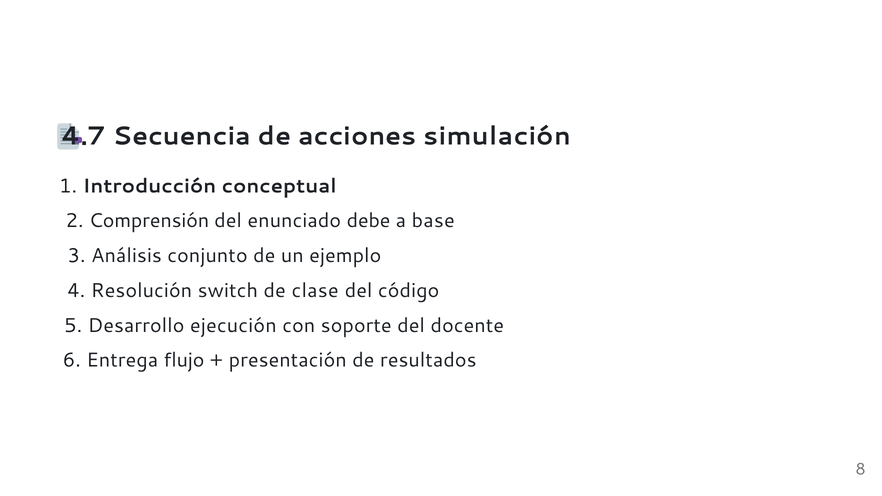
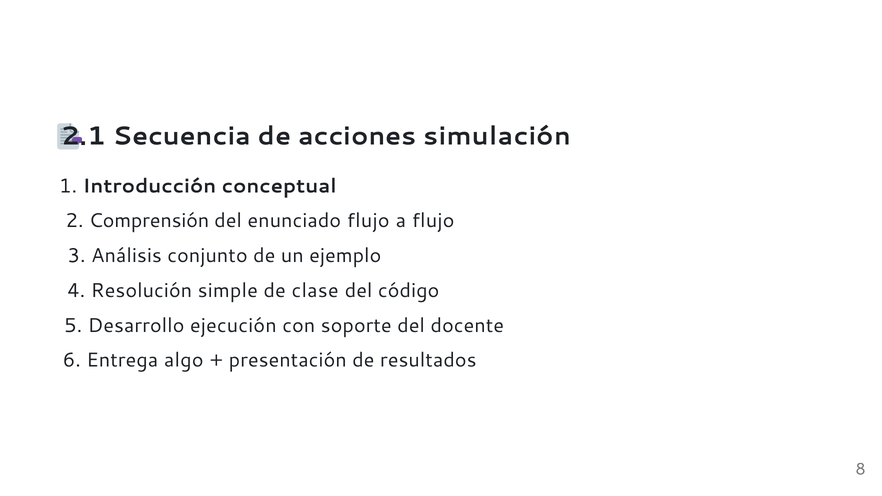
4.7: 4.7 -> 2.1 (83, 136)
enunciado debe: debe -> flujo (368, 221)
a base: base -> flujo (433, 221)
switch: switch -> simple (228, 291)
flujo: flujo -> algo (184, 360)
